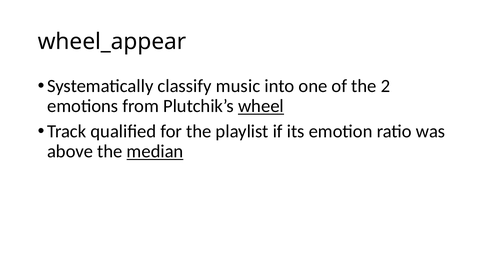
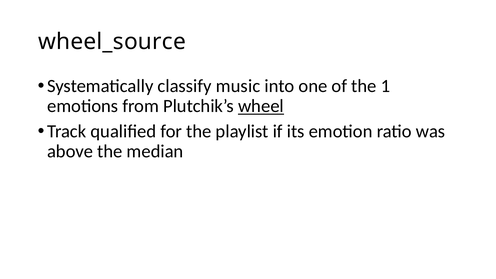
wheel_appear: wheel_appear -> wheel_source (112, 42)
2: 2 -> 1 (385, 86)
median underline: present -> none (155, 152)
